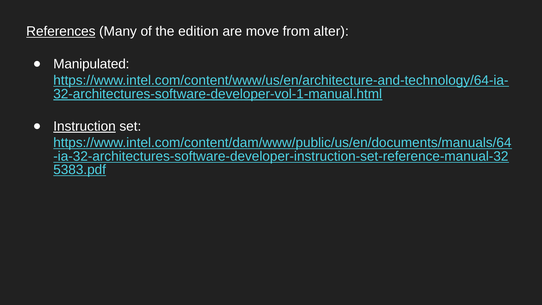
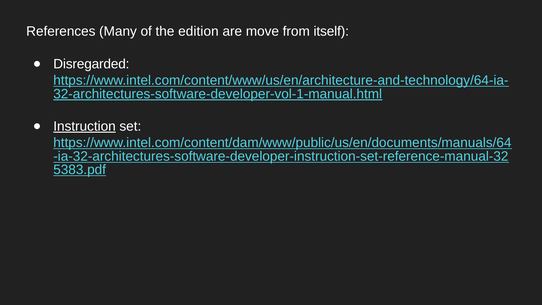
References underline: present -> none (61, 32)
alter: alter -> itself (331, 32)
Manipulated: Manipulated -> Disregarded (91, 64)
